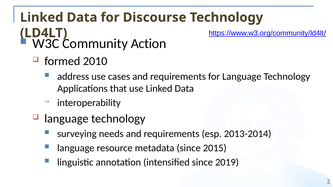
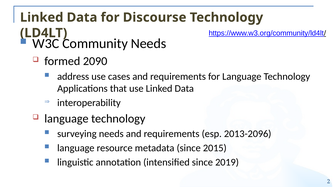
Community Action: Action -> Needs (149, 44)
2010: 2010 -> 2090 (95, 61)
2013-2014: 2013-2014 -> 2013-2096 (248, 134)
